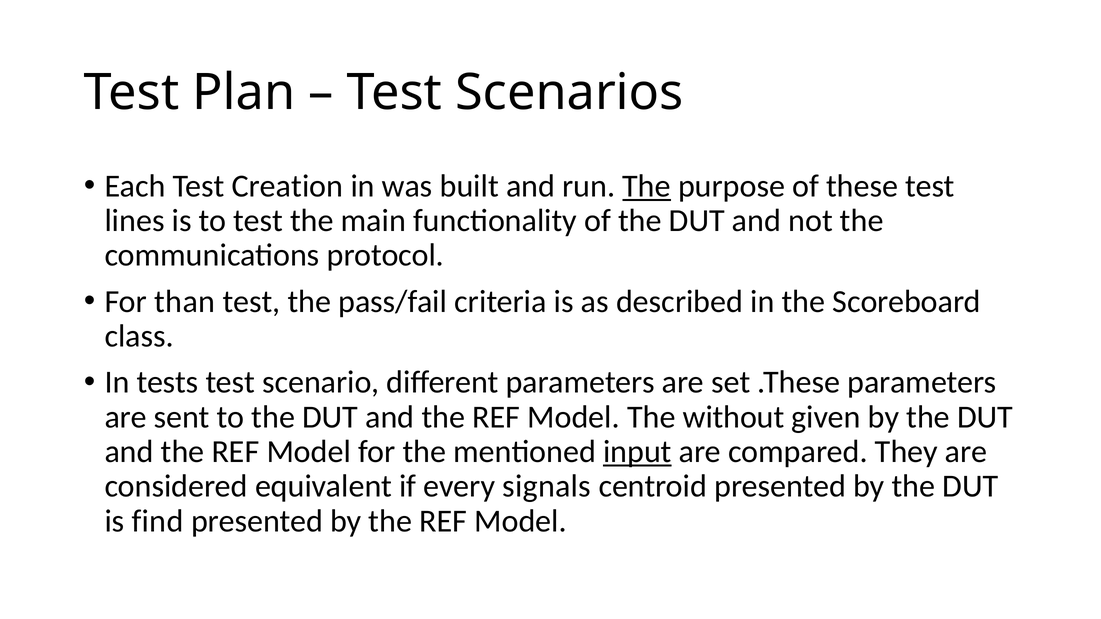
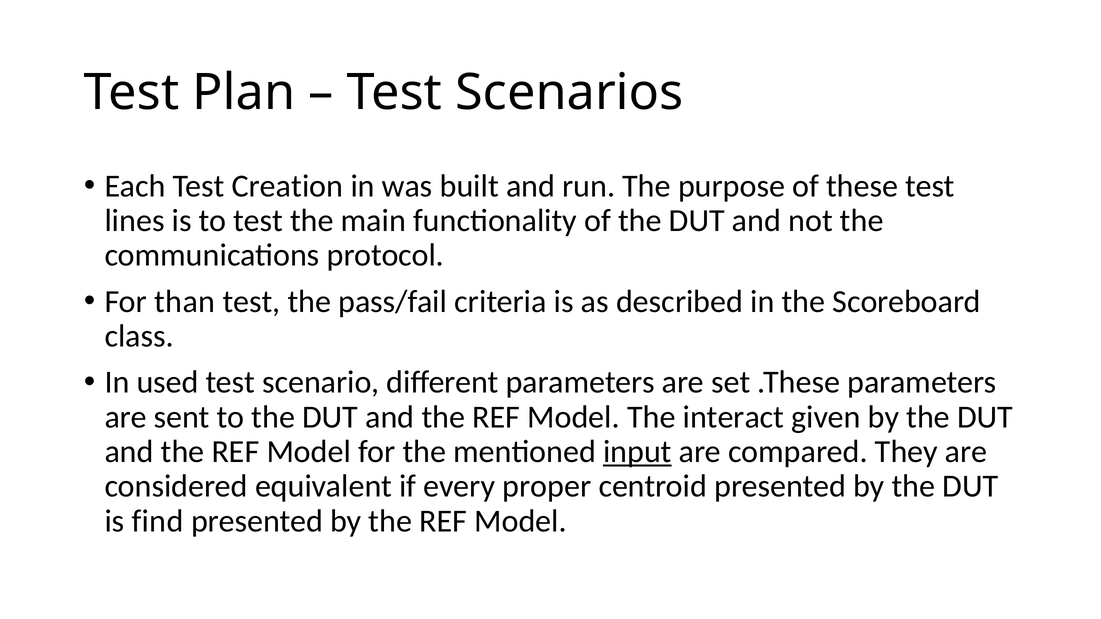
The underline: present -> none (647, 186)
tests: tests -> used (168, 383)
without: without -> interact (733, 417)
signals: signals -> proper (547, 487)
